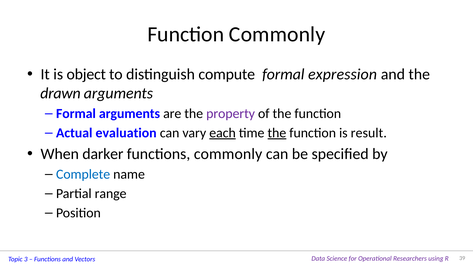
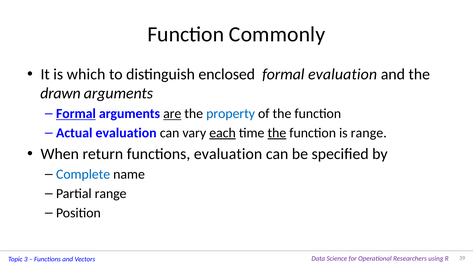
object: object -> which (86, 74)
compute: compute -> enclosed (227, 74)
formal expression: expression -> evaluation (343, 74)
Formal underline: none -> present (76, 114)
are underline: none -> present (172, 114)
property colour: purple -> blue (231, 114)
is result: result -> range (369, 133)
darker: darker -> return (103, 154)
functions commonly: commonly -> evaluation (228, 154)
